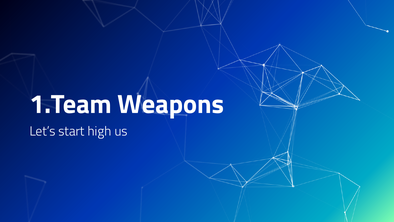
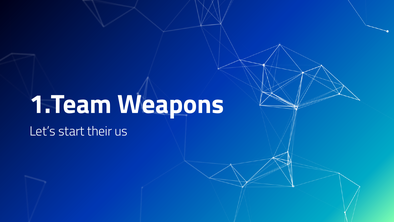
high: high -> their (100, 131)
